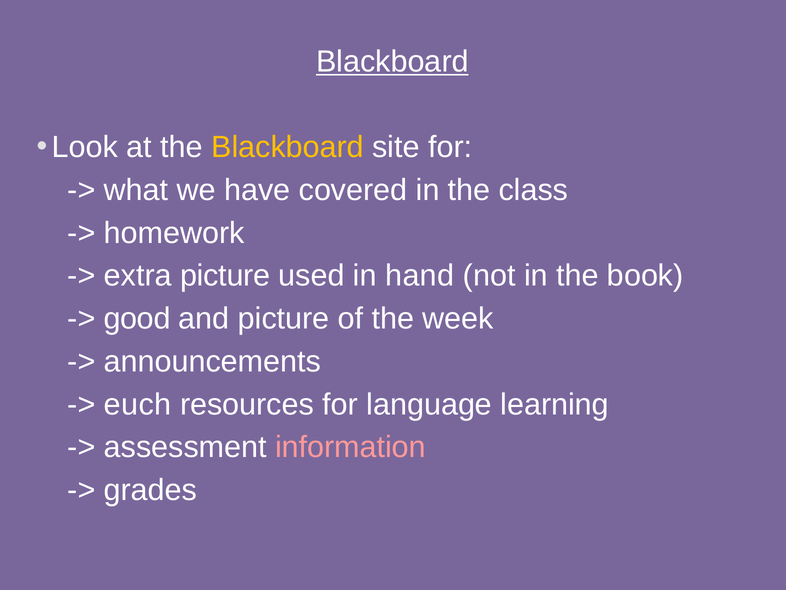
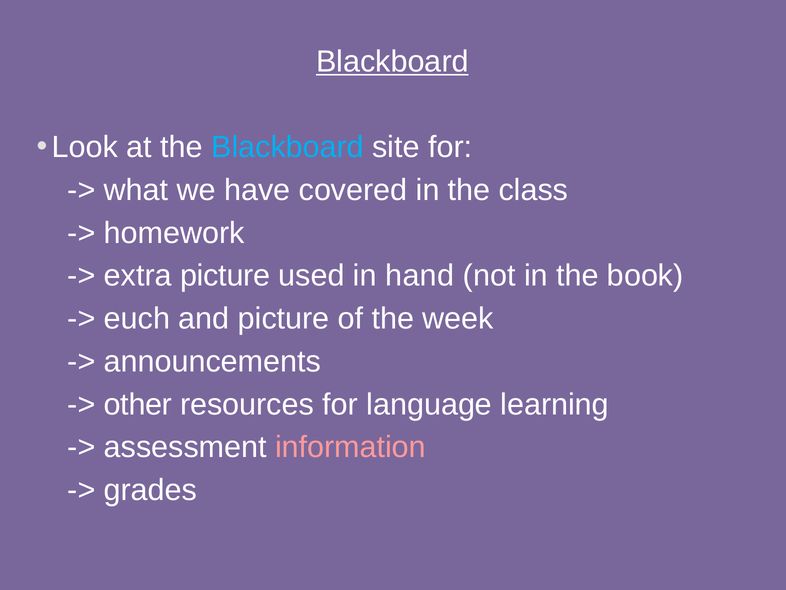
Blackboard colour: yellow -> light blue (288, 147)
good: good -> euch (137, 318)
euch: euch -> other (138, 404)
